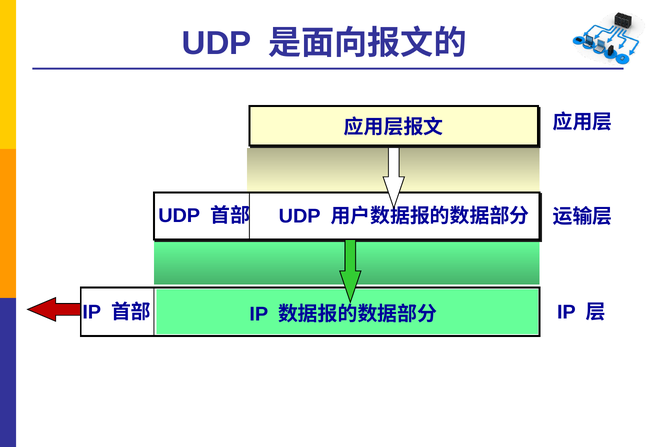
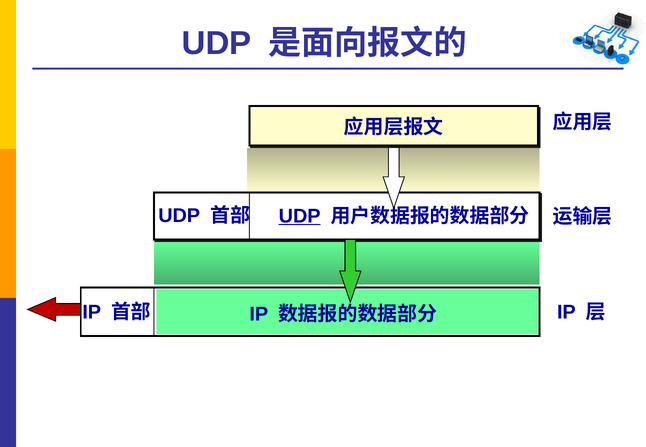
UDP underline: none -> present (300, 216)
